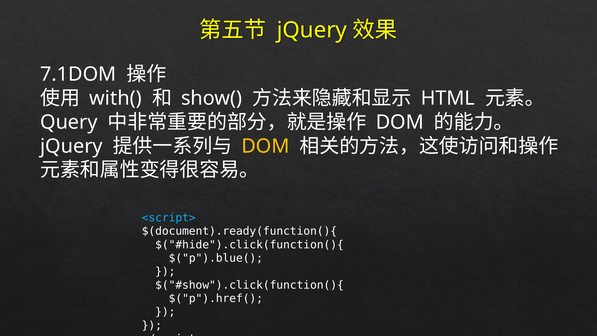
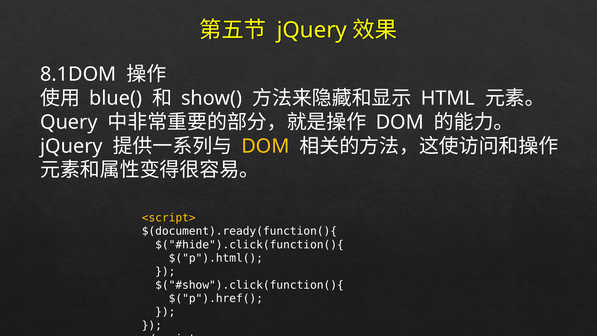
7.1DOM: 7.1DOM -> 8.1DOM (78, 74)
with(: with( -> blue( (116, 98)
<script> colour: light blue -> yellow (169, 218)
$("p").blue(: $("p").blue( -> $("p").html( (216, 258)
